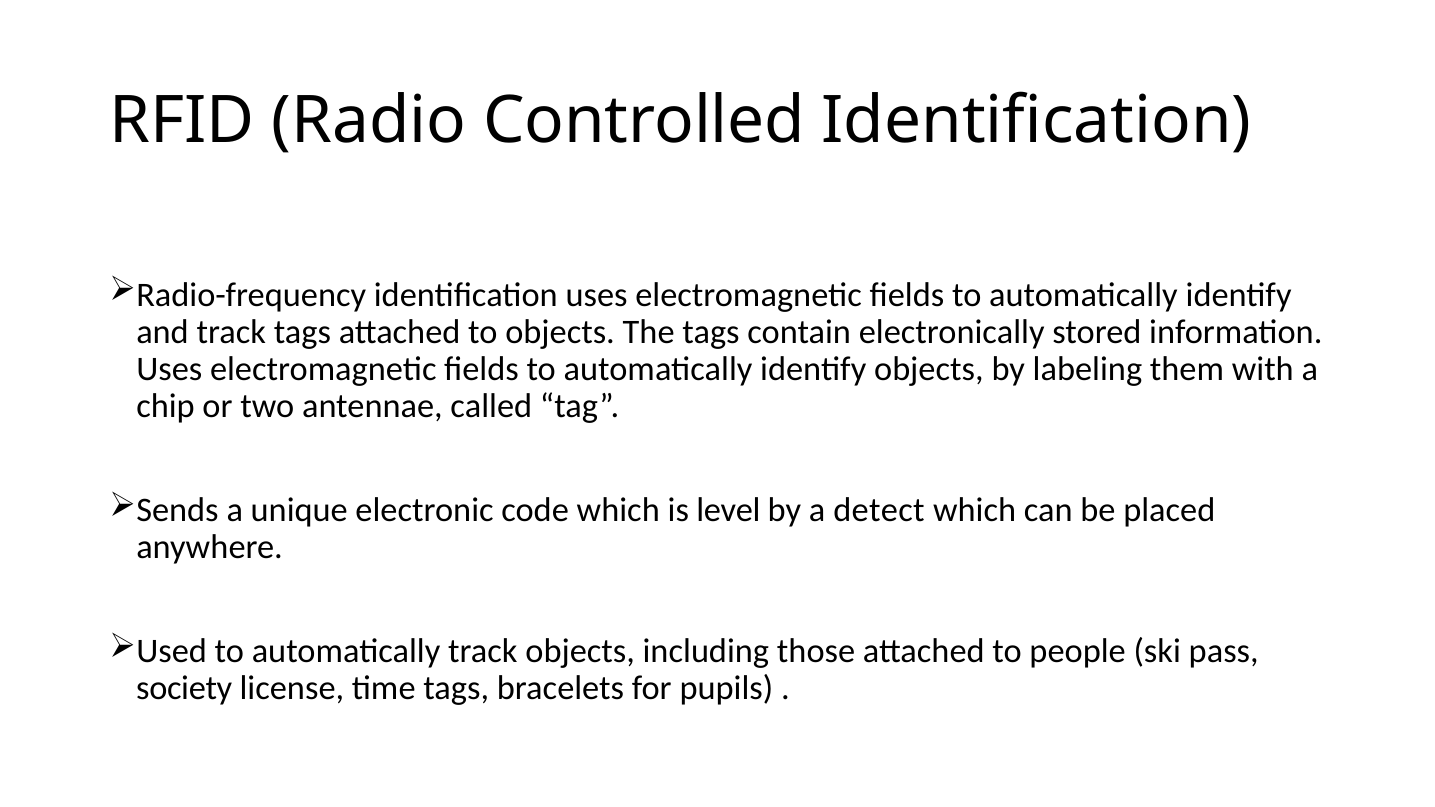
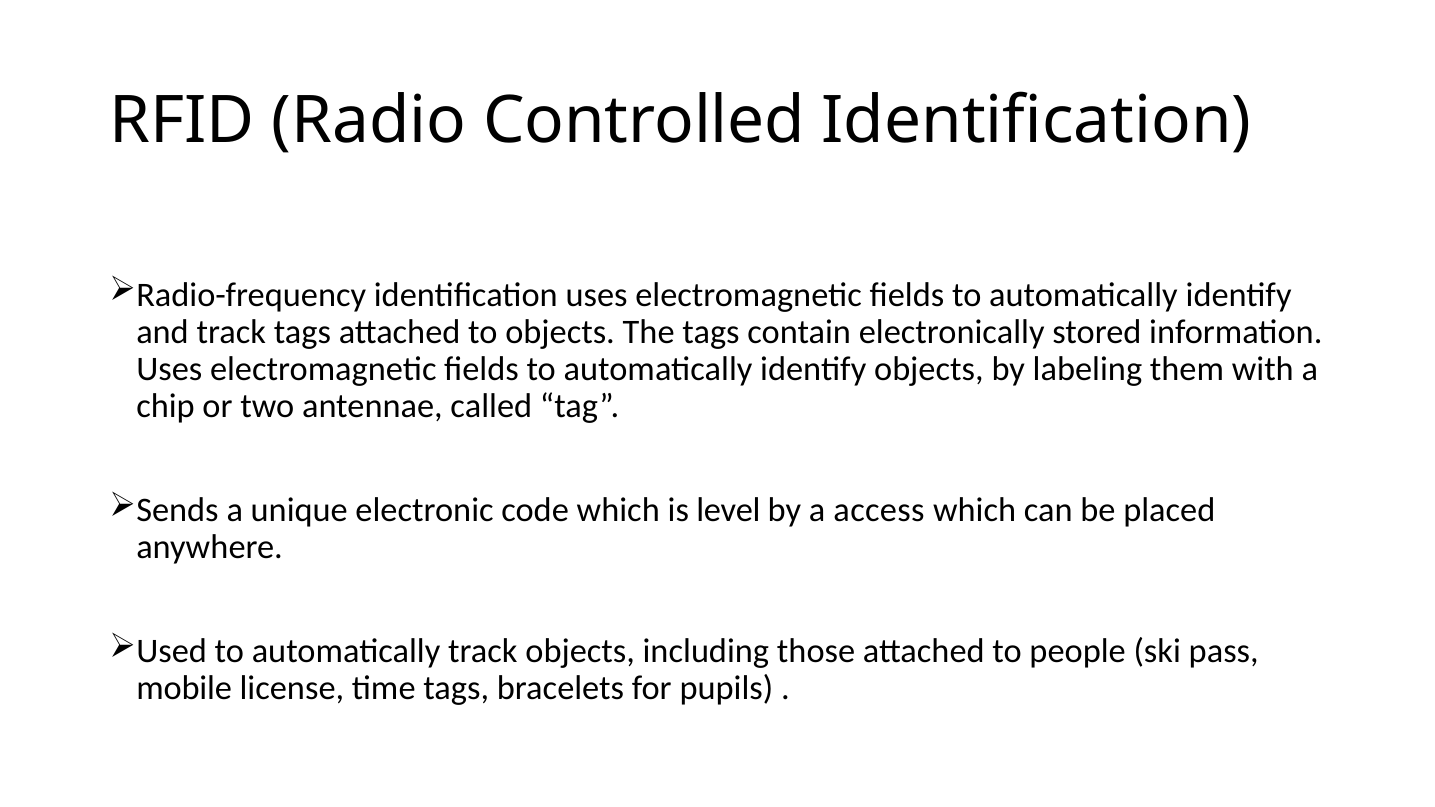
detect: detect -> access (879, 510)
society: society -> mobile (184, 689)
